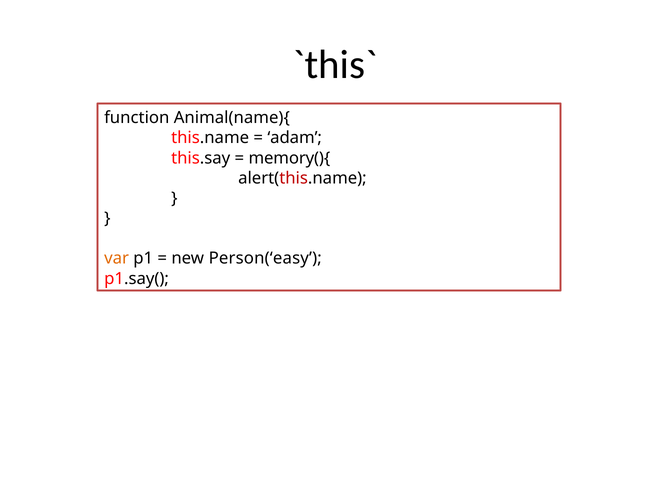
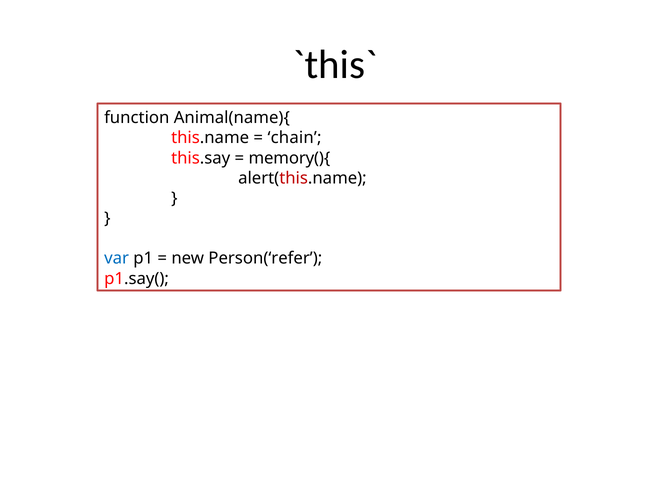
adam: adam -> chain (295, 138)
var colour: orange -> blue (117, 259)
Person(‘easy: Person(‘easy -> Person(‘refer (265, 259)
